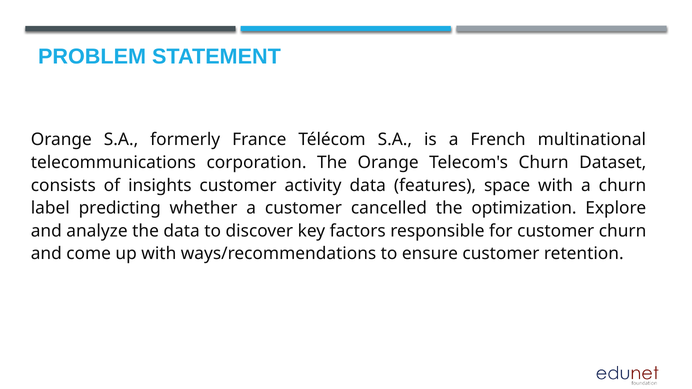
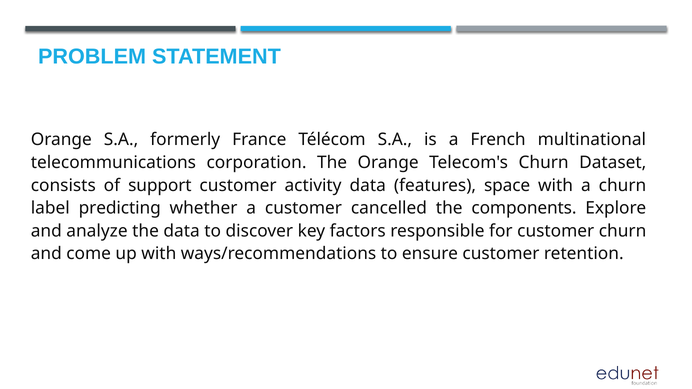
insights: insights -> support (160, 185)
optimization: optimization -> components (524, 208)
